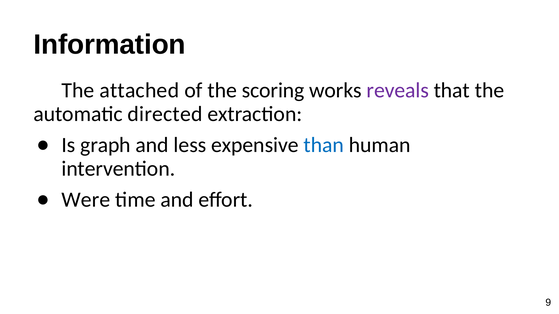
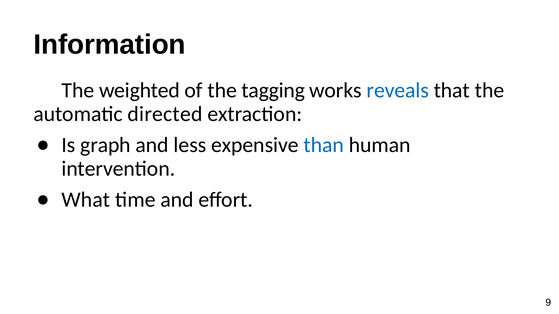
attached: attached -> weighted (139, 91)
scoring: scoring -> tagging (273, 91)
reveals colour: purple -> blue (398, 91)
Were: Were -> What (86, 200)
